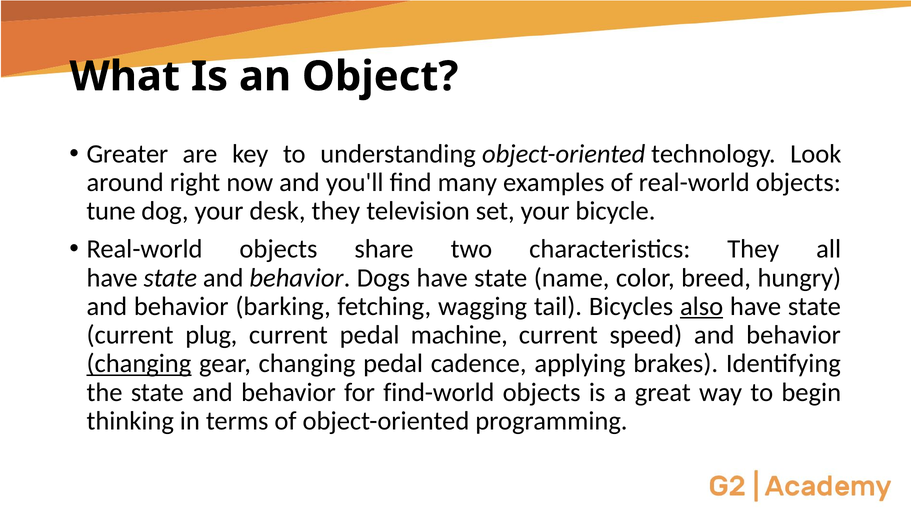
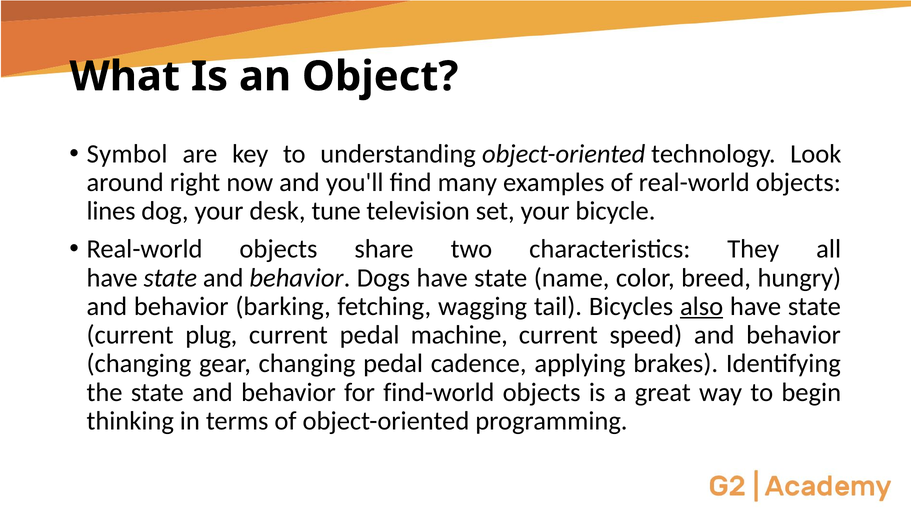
Greater: Greater -> Symbol (127, 154)
tune: tune -> lines (111, 211)
desk they: they -> tune (336, 211)
changing underline: present -> none (139, 364)
